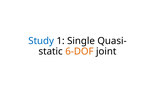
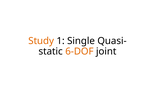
Study colour: blue -> orange (41, 41)
